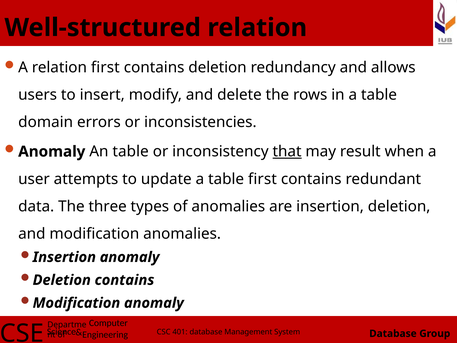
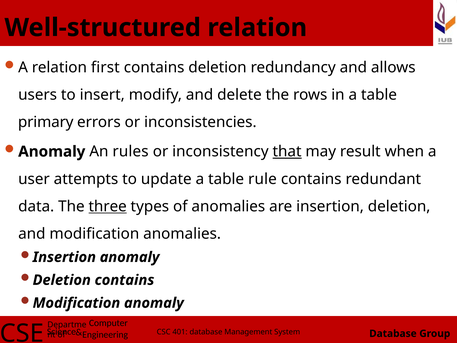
domain: domain -> primary (46, 122)
An table: table -> rules (131, 151)
table first: first -> rule (262, 179)
three underline: none -> present (108, 206)
